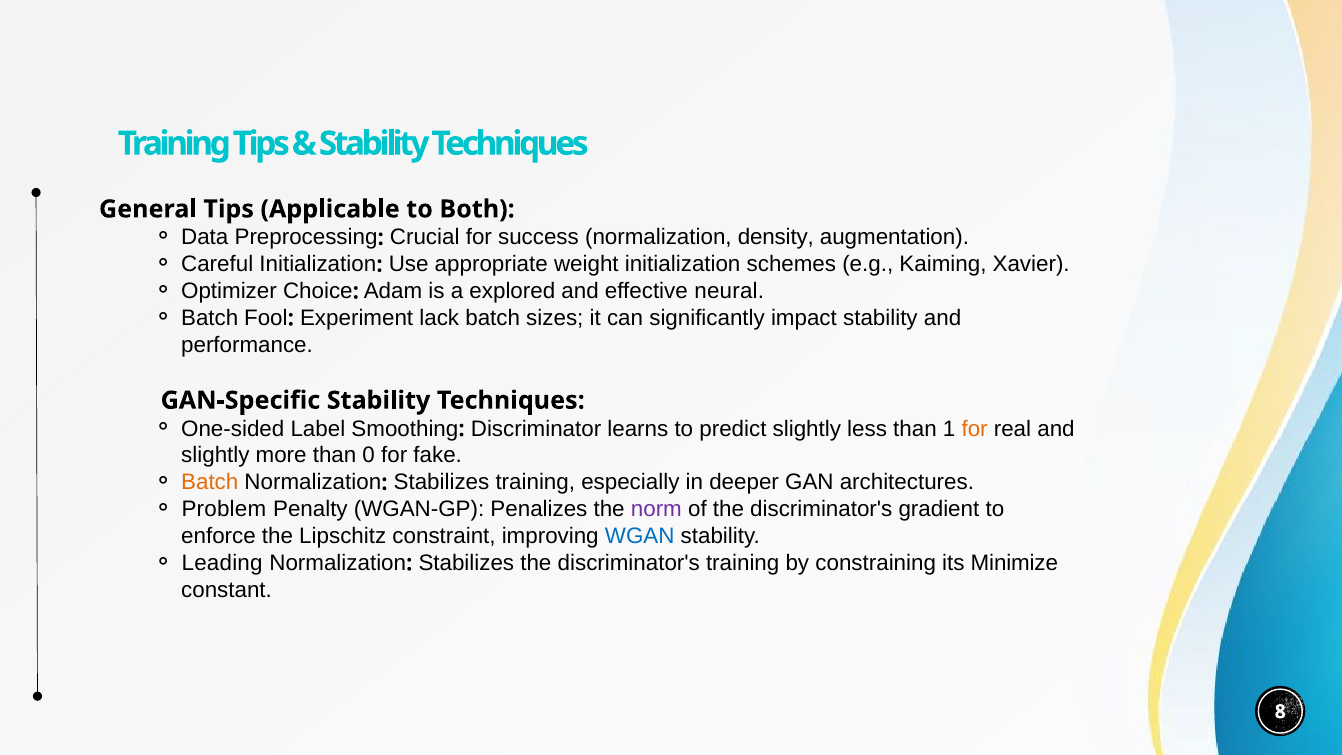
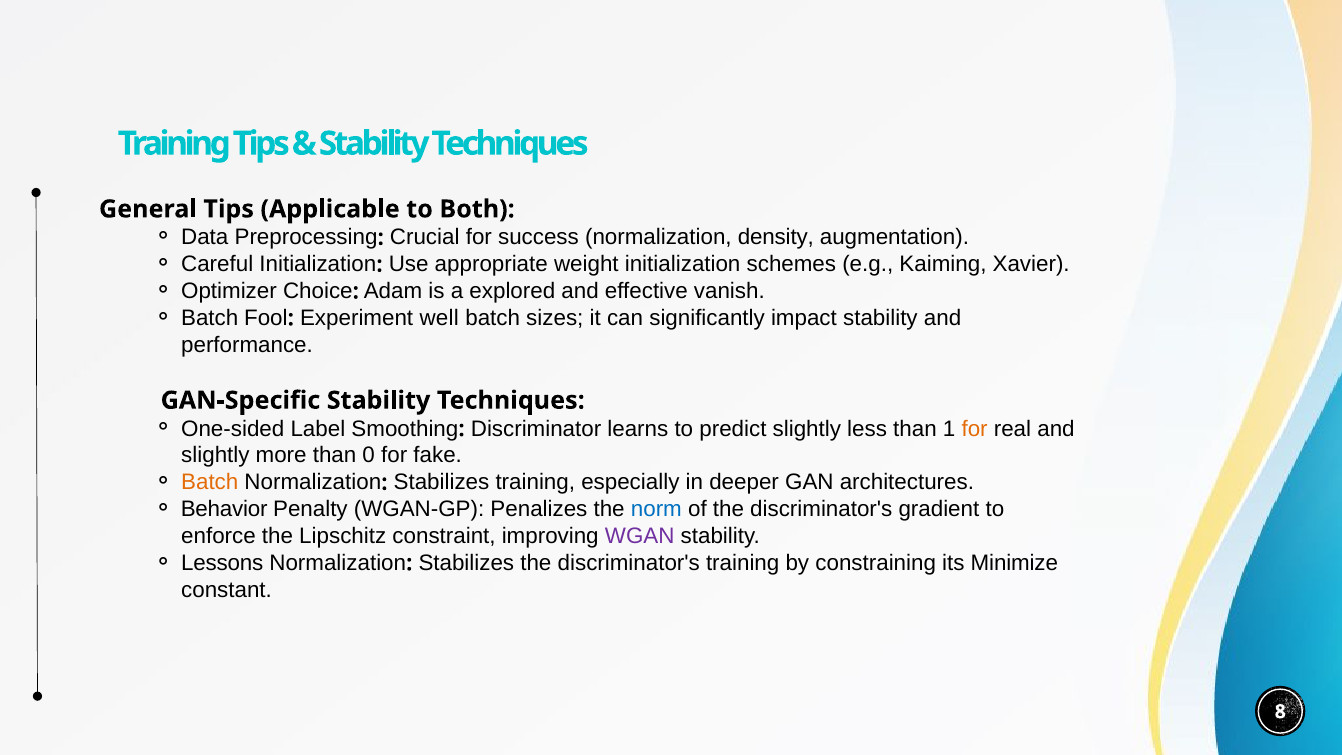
neural: neural -> vanish (729, 291)
lack: lack -> well (439, 318)
Problem: Problem -> Behavior (224, 509)
norm colour: purple -> blue (656, 509)
WGAN colour: blue -> purple (640, 536)
Leading: Leading -> Lessons (222, 563)
